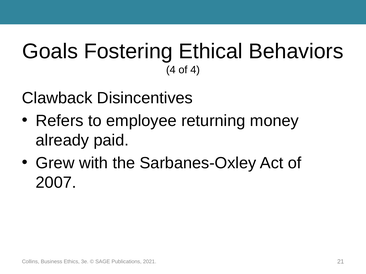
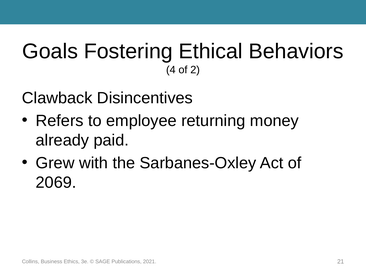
of 4: 4 -> 2 (195, 70)
2007: 2007 -> 2069 (56, 183)
